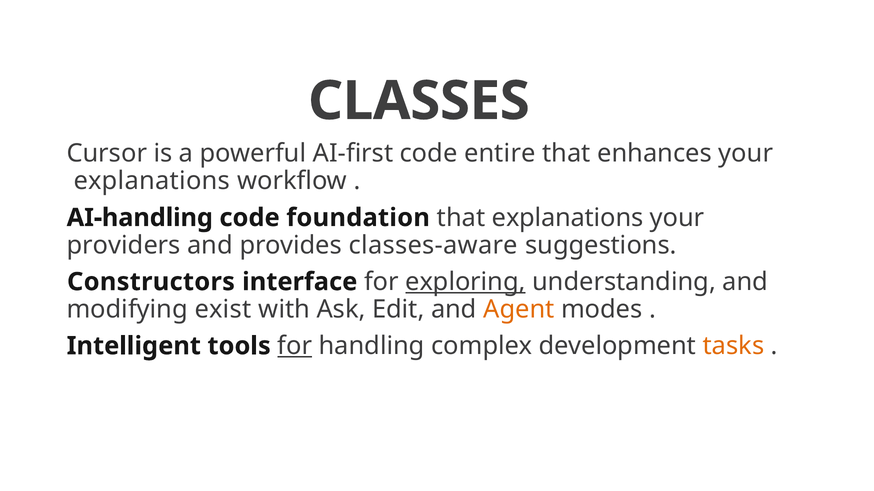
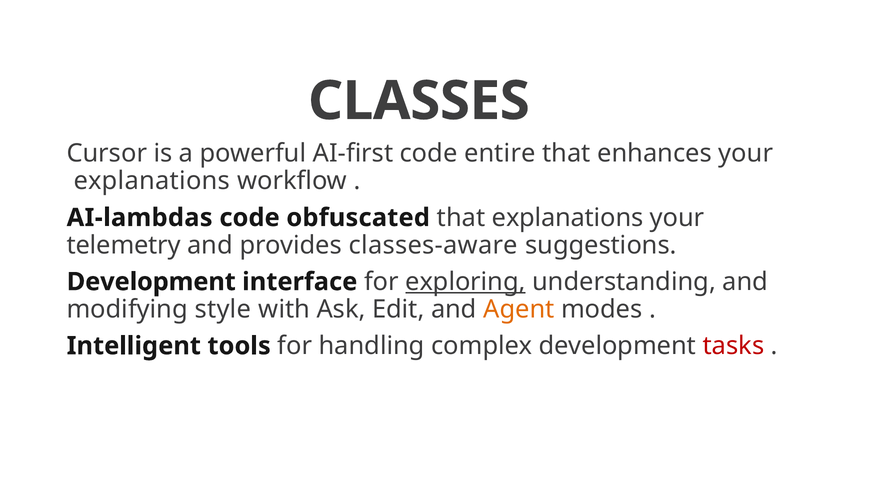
AI-handling: AI-handling -> AI-lambdas (140, 218)
foundation: foundation -> obfuscated (358, 218)
providers: providers -> telemetry (124, 245)
Constructors: Constructors -> Development (151, 282)
exist: exist -> style (223, 310)
for underline: present -> none (295, 346)
tasks colour: orange -> red (734, 346)
